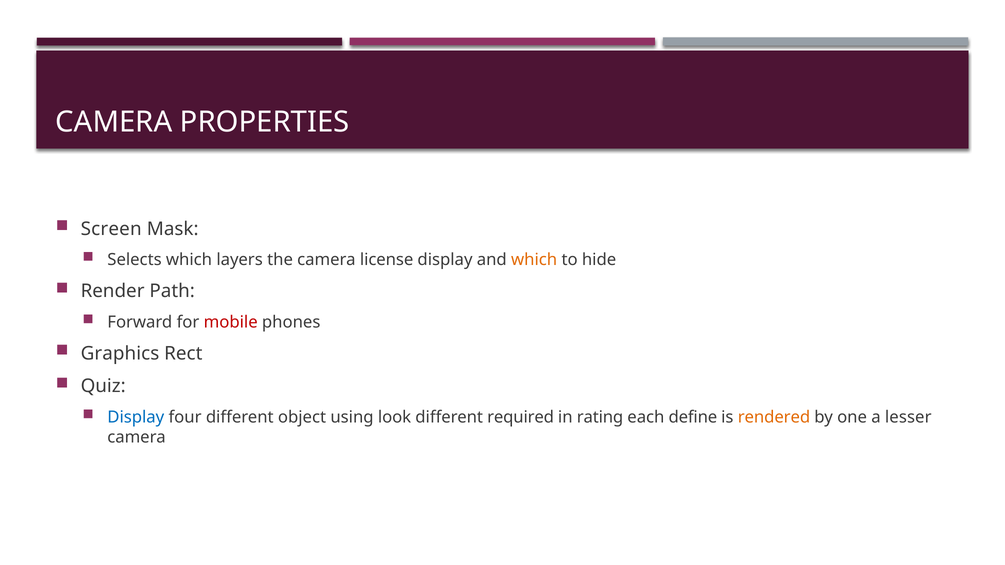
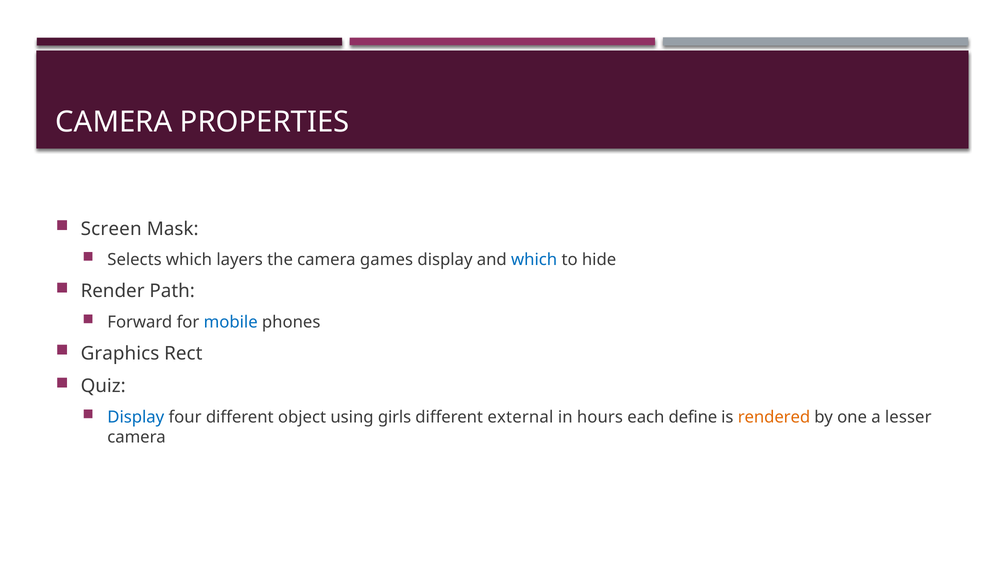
license: license -> games (387, 260)
which colour: orange -> blue (534, 260)
mobile colour: red -> blue (231, 322)
look: look -> girls (395, 417)
required: required -> external (520, 417)
rating: rating -> hours (600, 417)
